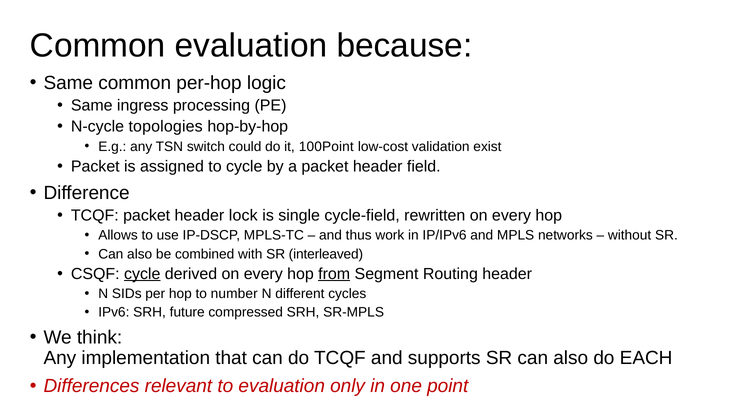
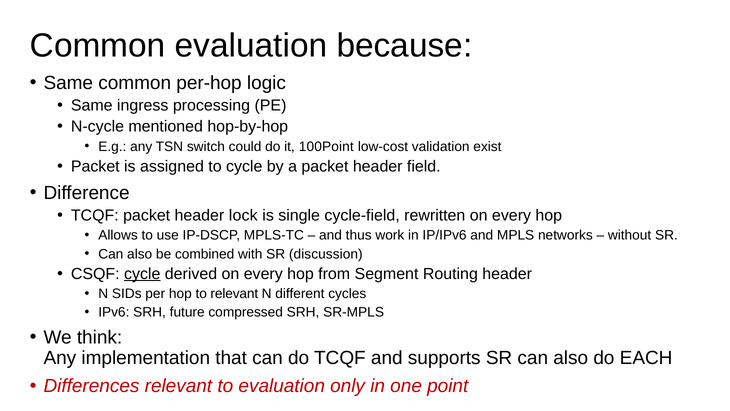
topologies: topologies -> mentioned (166, 127)
interleaved: interleaved -> discussion (326, 254)
from underline: present -> none (334, 274)
to number: number -> relevant (234, 293)
